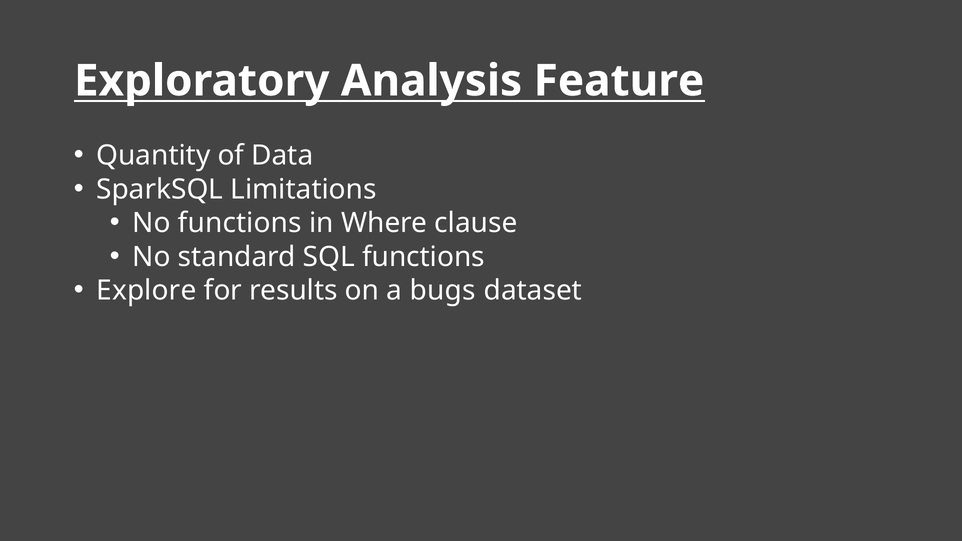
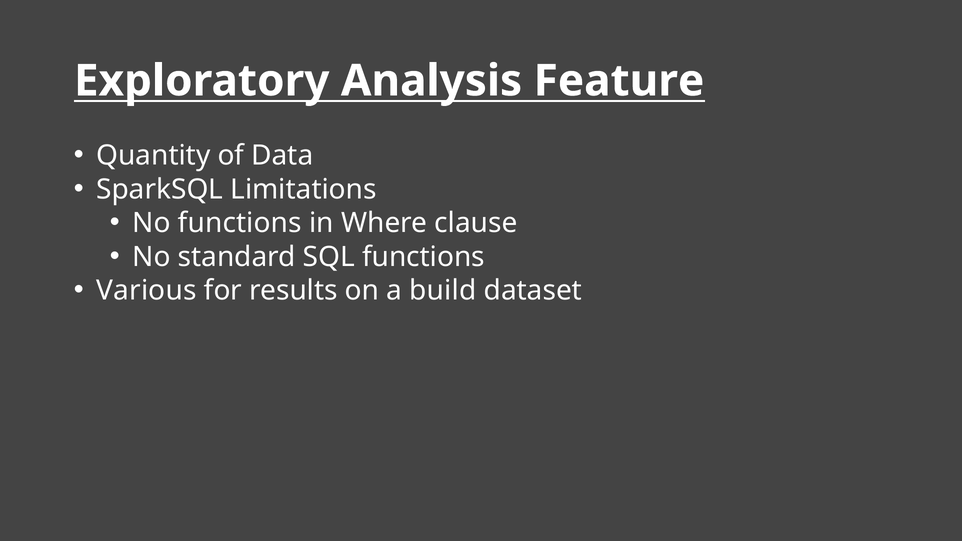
Explore: Explore -> Various (146, 291)
bugs: bugs -> build (443, 291)
